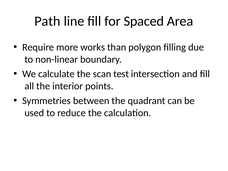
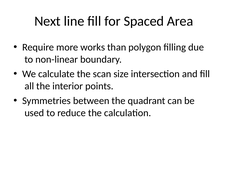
Path: Path -> Next (48, 21)
test: test -> size (121, 74)
